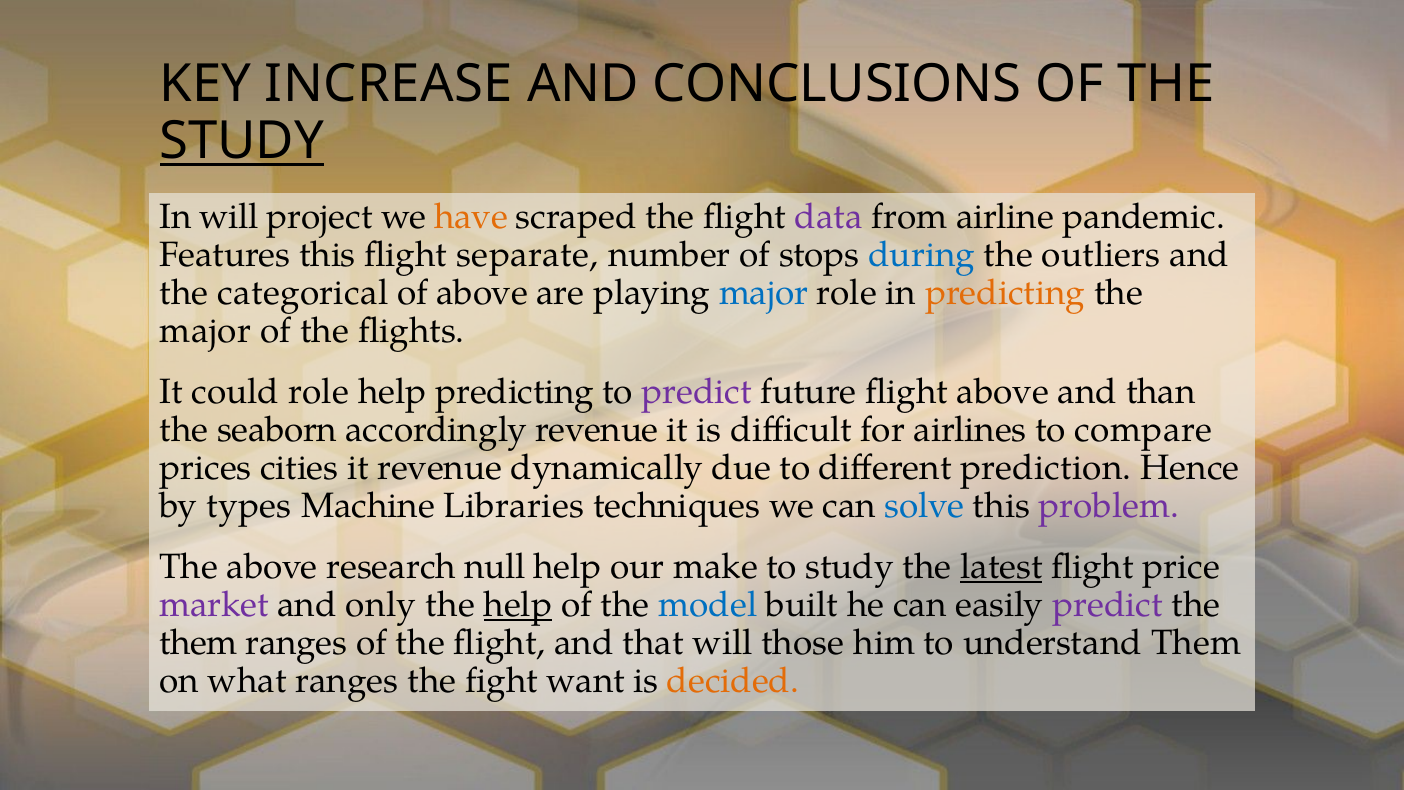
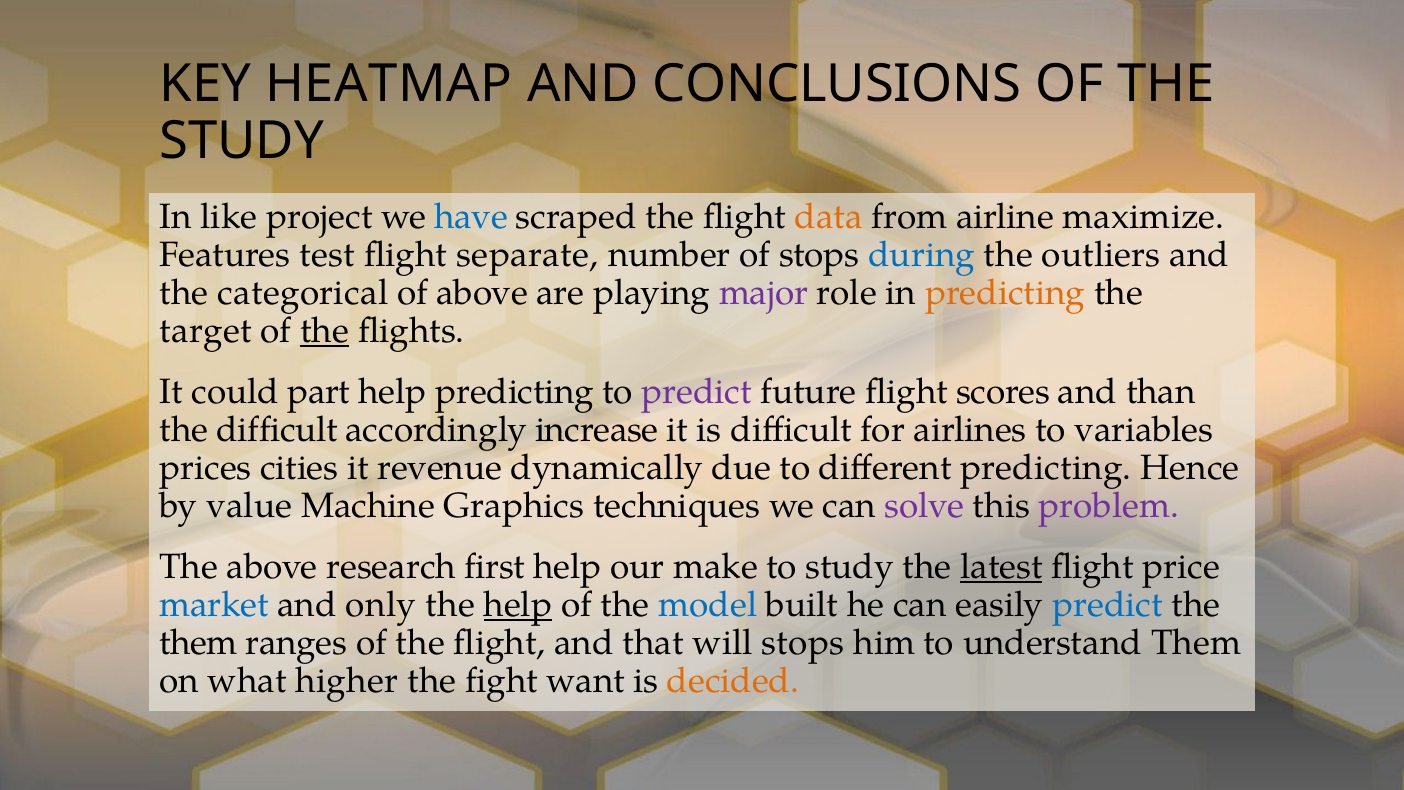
INCREASE: INCREASE -> HEATMAP (389, 85)
STUDY underline: present -> none (242, 141)
In will: will -> like (229, 217)
have colour: orange -> blue (471, 217)
data colour: purple -> orange (829, 217)
pandemic: pandemic -> maximize (1144, 217)
Features this: this -> test (327, 255)
major colour: blue -> purple (764, 293)
major: major -> target (206, 331)
the underline: none -> present (325, 331)
could role: role -> part (319, 392)
flight above: above -> scores (1003, 392)
the seaborn: seaborn -> difficult (277, 430)
accordingly revenue: revenue -> increase (597, 430)
compare: compare -> variables (1144, 430)
different prediction: prediction -> predicting (1046, 468)
types: types -> value (249, 506)
Libraries: Libraries -> Graphics (514, 506)
solve colour: blue -> purple (925, 506)
null: null -> first (495, 567)
market colour: purple -> blue (214, 605)
predict colour: purple -> blue (1108, 605)
will those: those -> stops (803, 643)
what ranges: ranges -> higher (347, 681)
